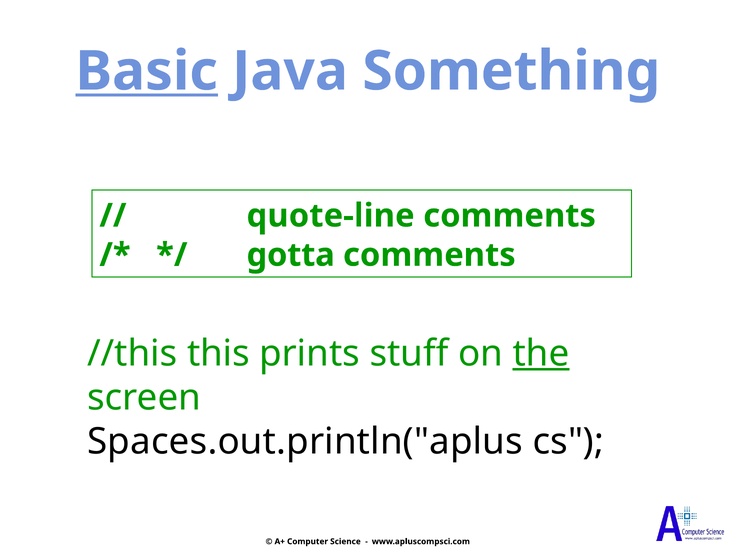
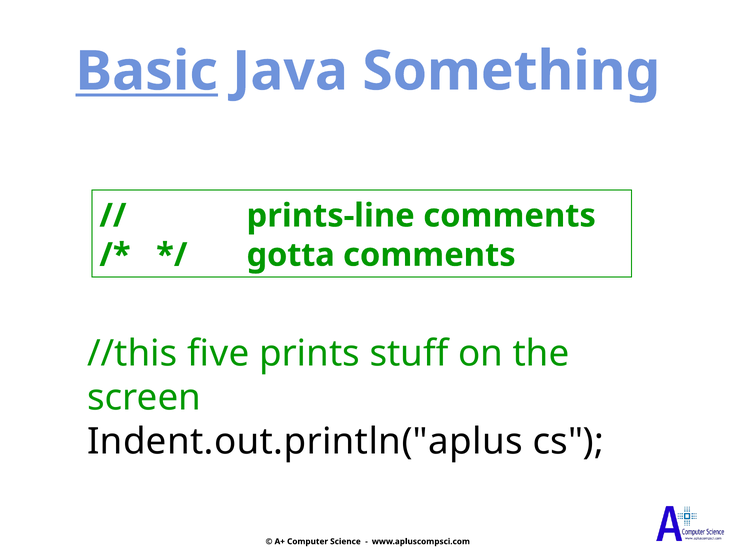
quote-line: quote-line -> prints-line (331, 216)
this: this -> five (218, 353)
the underline: present -> none (541, 353)
Spaces.out.println("aplus: Spaces.out.println("aplus -> Indent.out.println("aplus (305, 442)
